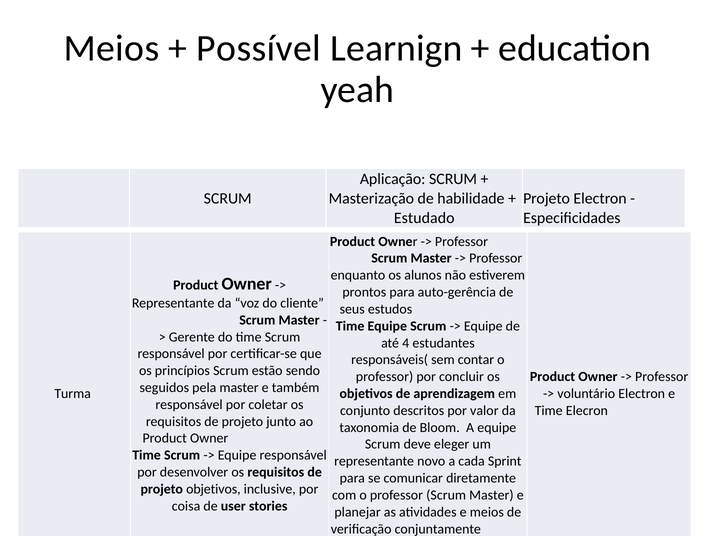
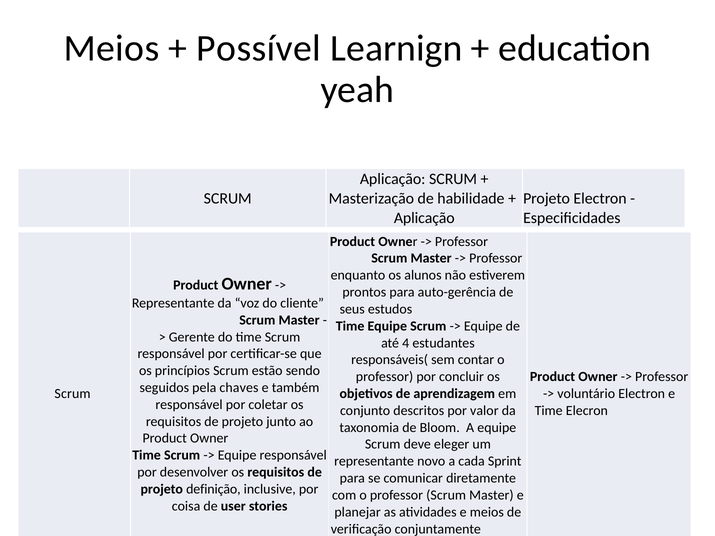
Estudado: Estudado -> Aplicação (424, 218)
pela master: master -> chaves (239, 388)
Turma: Turma -> Scrum (73, 394)
projeto objetivos: objetivos -> definição (213, 489)
